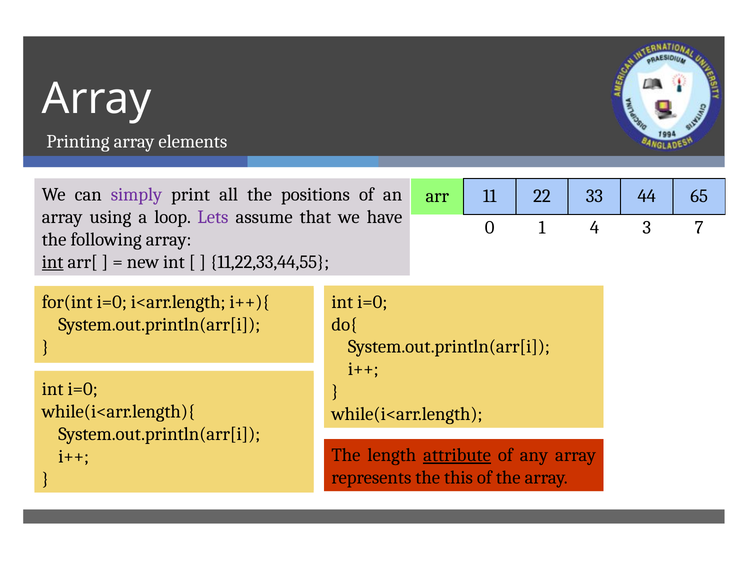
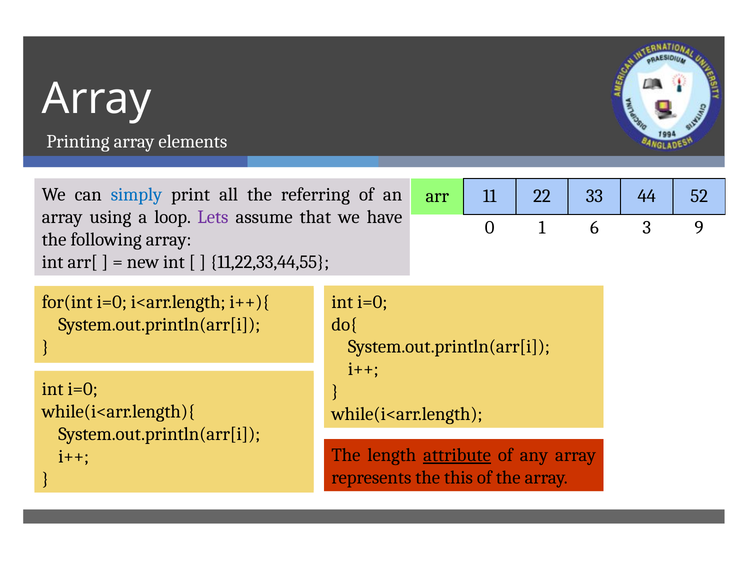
simply colour: purple -> blue (136, 195)
positions: positions -> referring (315, 195)
65: 65 -> 52 (699, 196)
4: 4 -> 6 (594, 228)
7: 7 -> 9 (699, 228)
int underline: present -> none (53, 262)
